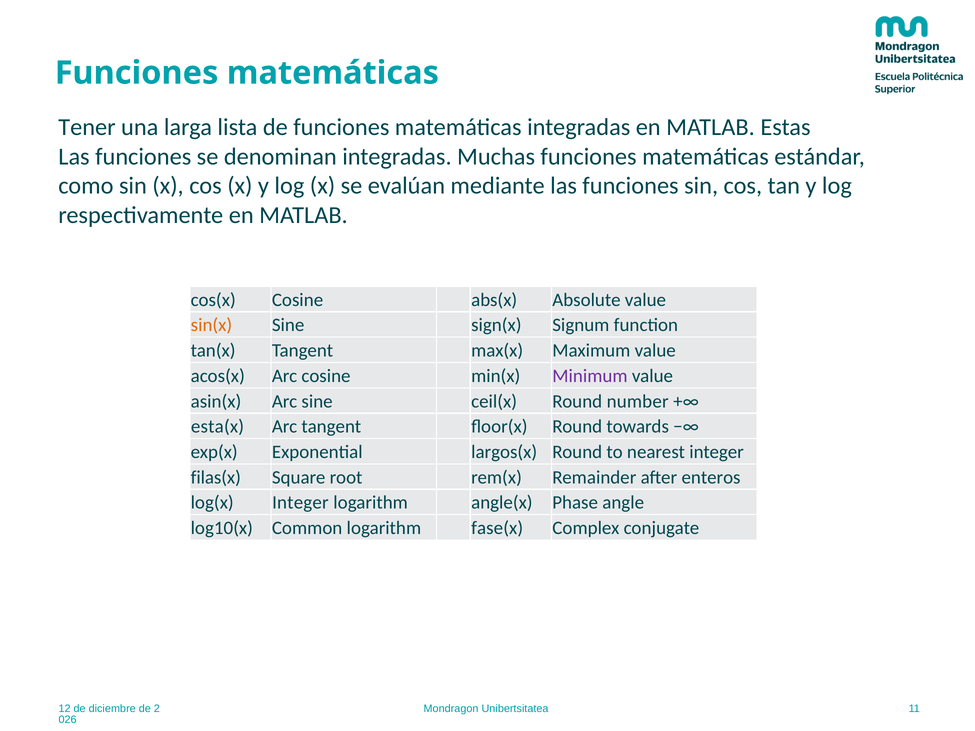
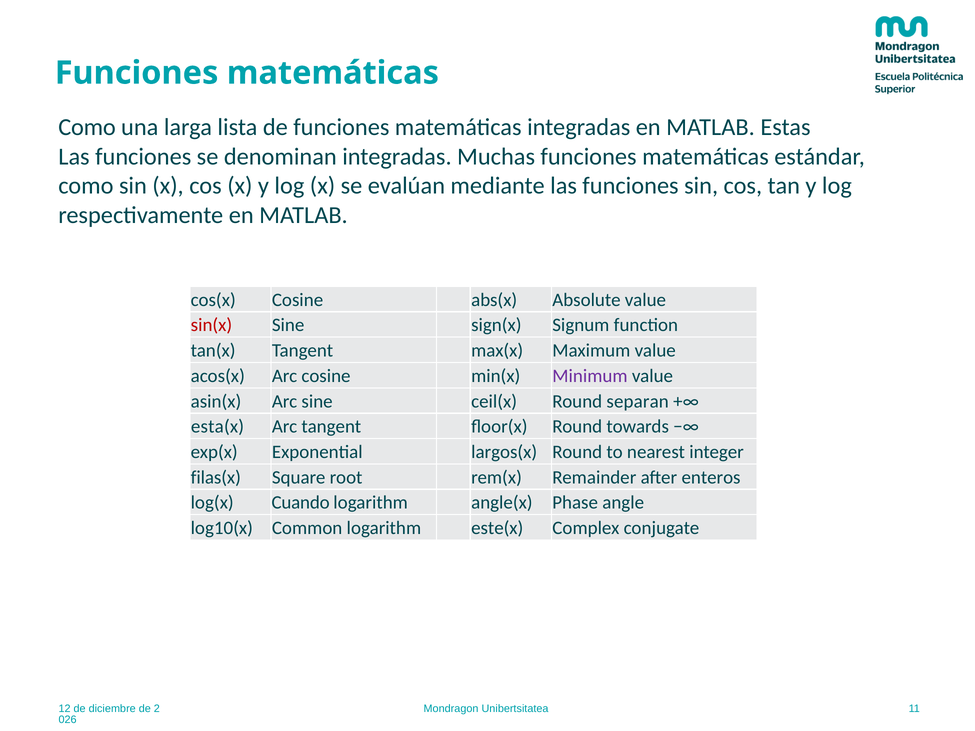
Tener: Tener -> Como (87, 127)
sin(x colour: orange -> red (211, 325)
number: number -> separan (638, 401)
log(x Integer: Integer -> Cuando (301, 503)
fase(x: fase(x -> este(x (497, 528)
